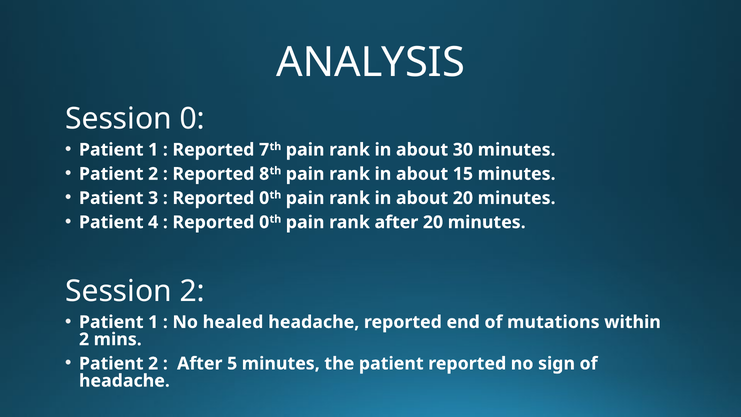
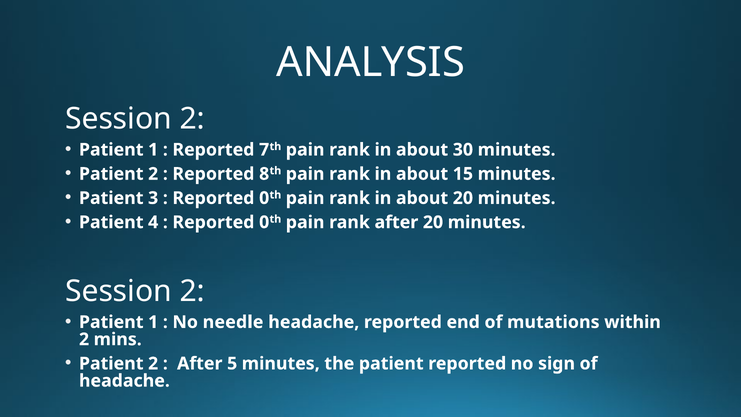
0: 0 -> 2 (192, 119)
healed: healed -> needle (233, 322)
